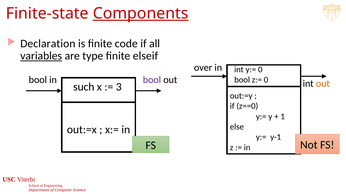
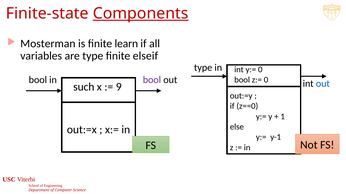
Declaration: Declaration -> Mosterman (48, 44)
code: code -> learn (126, 44)
variables underline: present -> none (41, 56)
over: over -> type (203, 68)
out colour: orange -> blue (323, 84)
3: 3 -> 9 (119, 87)
